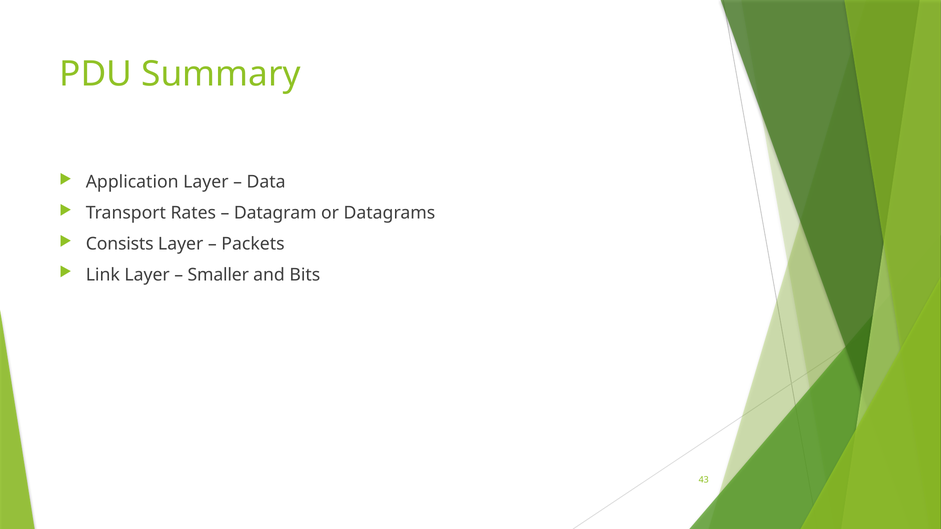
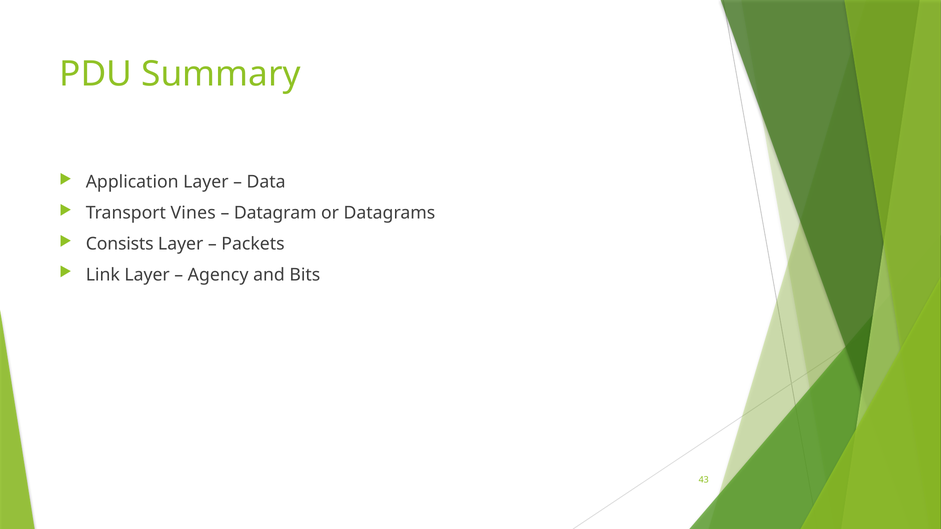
Rates: Rates -> Vines (193, 213)
Smaller: Smaller -> Agency (218, 275)
